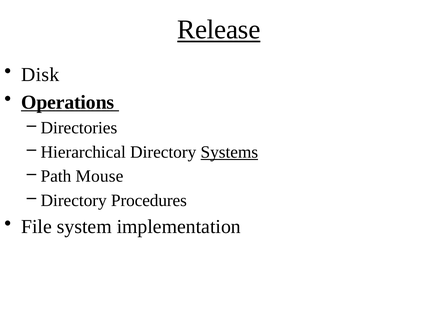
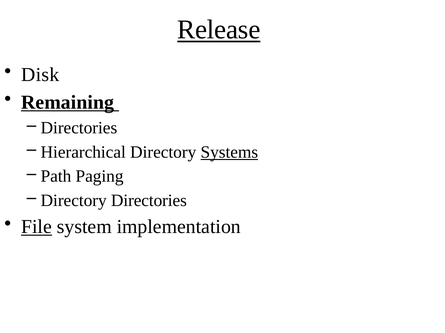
Operations: Operations -> Remaining (68, 103)
Mouse: Mouse -> Paging (100, 177)
Directory Procedures: Procedures -> Directories (149, 201)
File underline: none -> present (36, 227)
